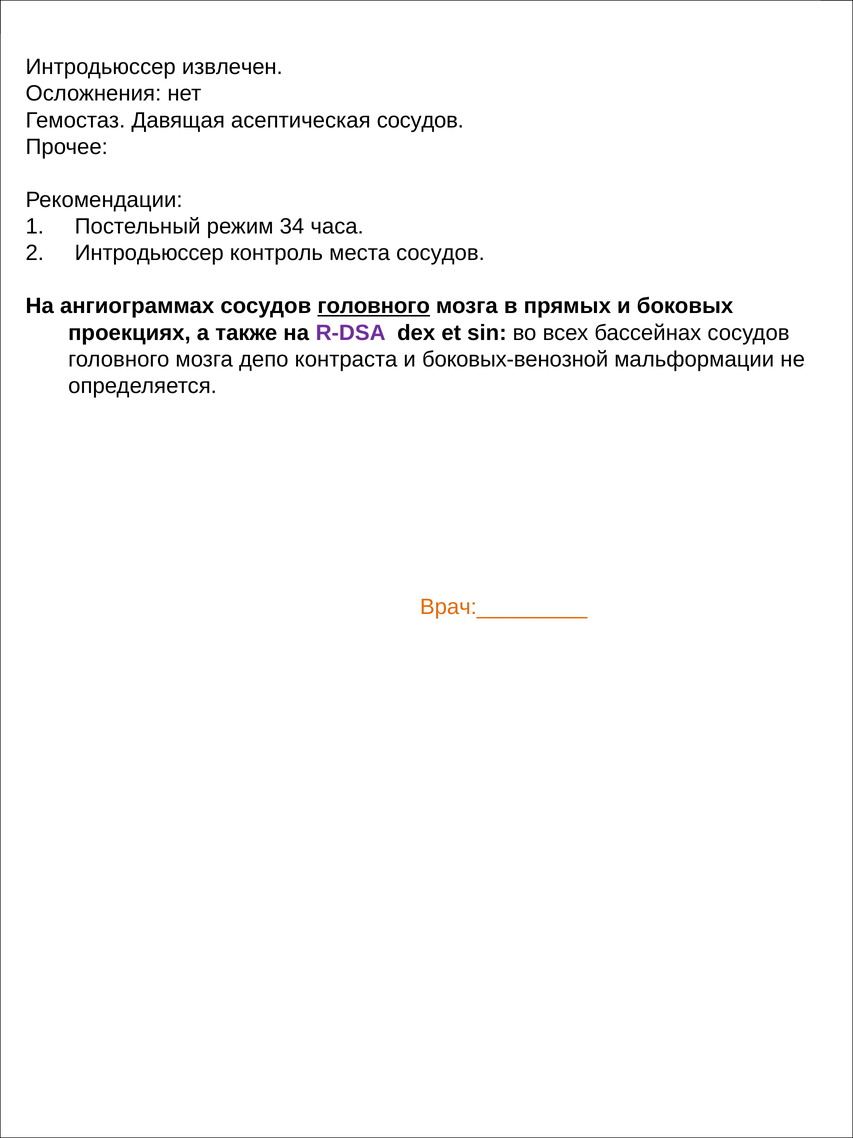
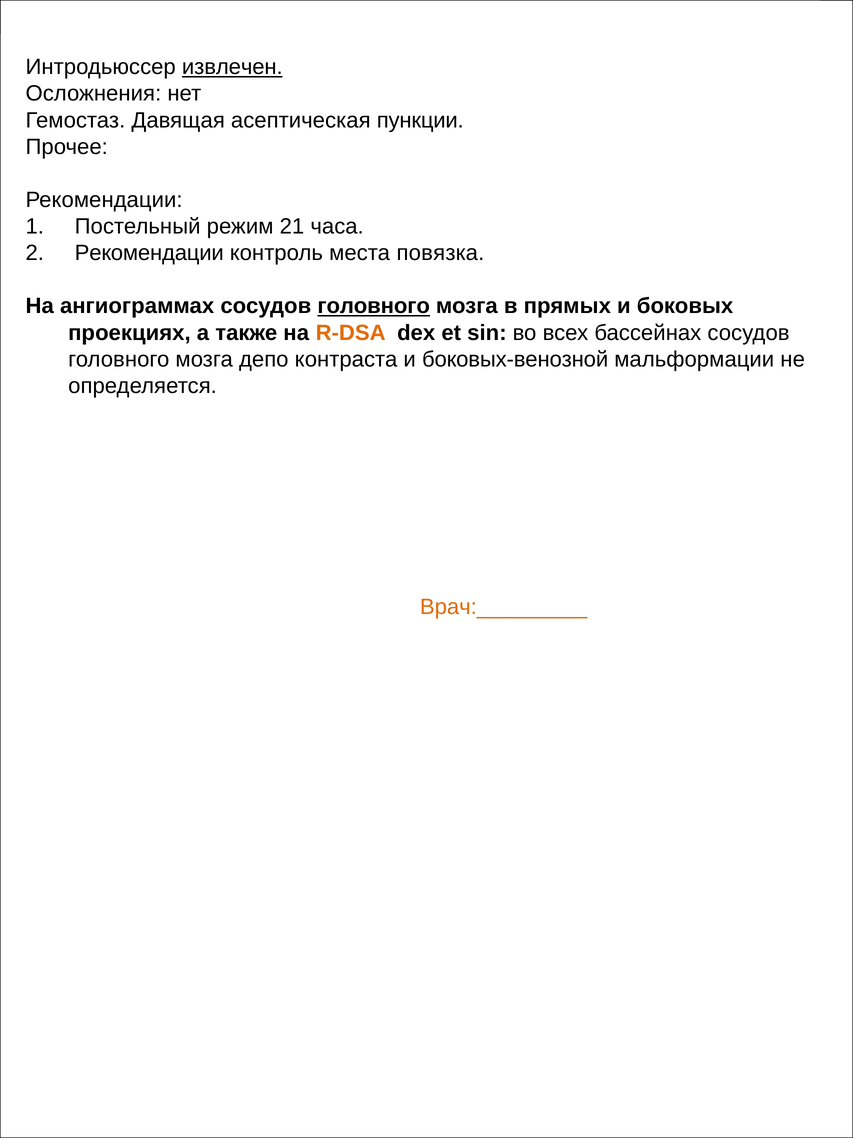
извлечен underline: none -> present (232, 67)
асептическая сосудов: сосудов -> пункции (420, 120)
34: 34 -> 21 (292, 226)
2 Интродьюссер: Интродьюссер -> Рекомендации (149, 253)
места сосудов: сосудов -> повязка (440, 253)
R-DSA colour: purple -> orange (351, 333)
